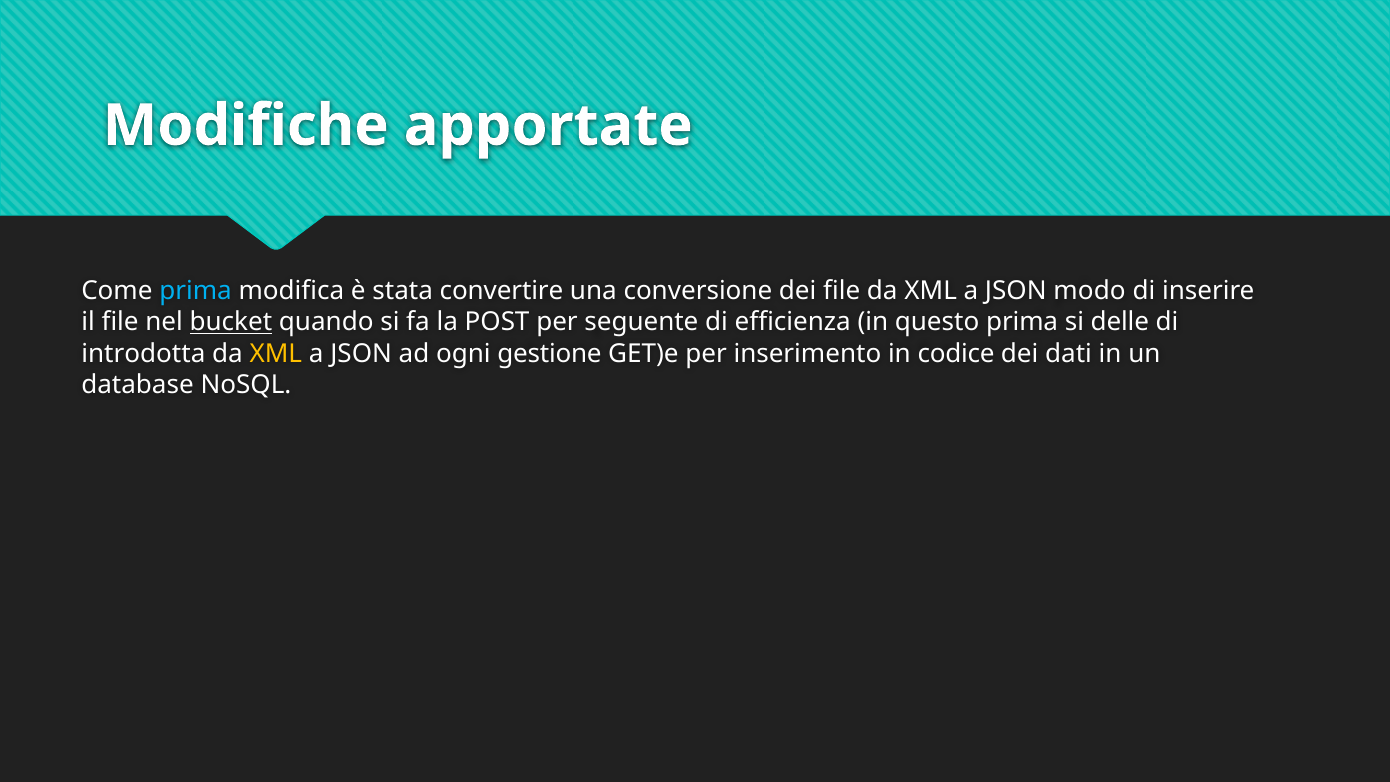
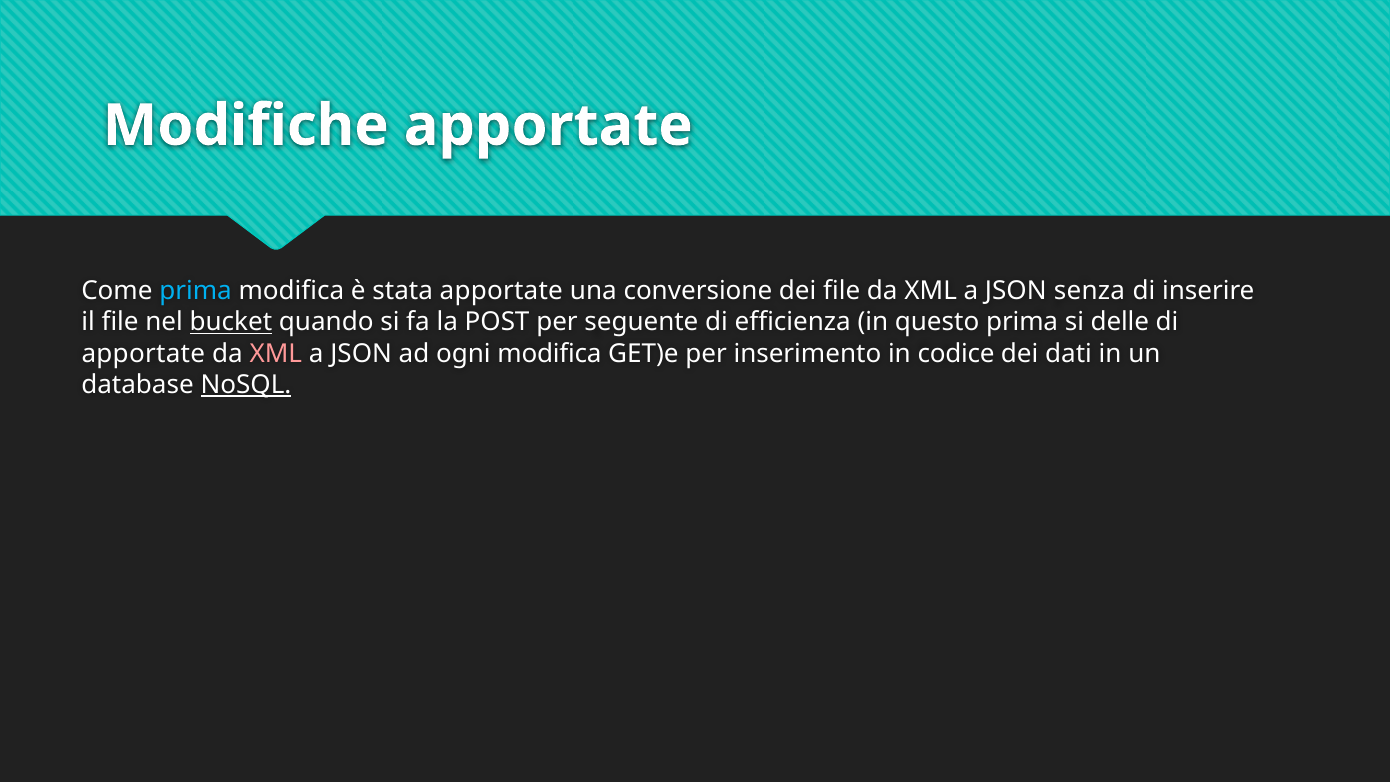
stata convertire: convertire -> apportate (501, 291)
modo: modo -> senza (1090, 291)
introdotta: introdotta -> apportate (143, 354)
XML colour: yellow -> pink (276, 354)
ogni gestione: gestione -> modifica (549, 354)
NoSQL underline: none -> present (246, 385)
